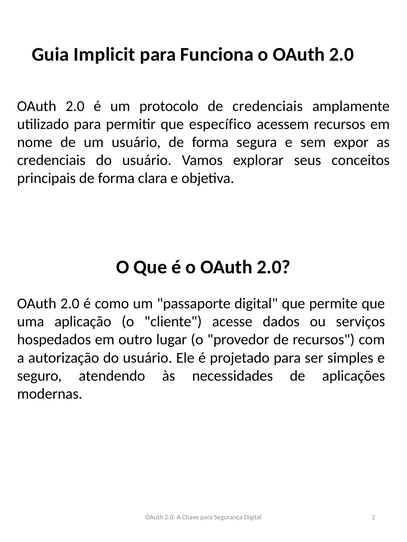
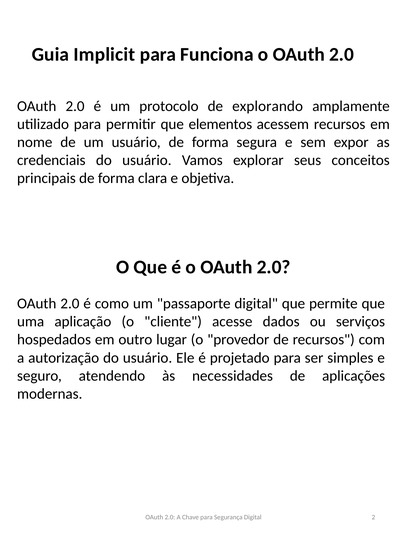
de credenciais: credenciais -> explorando (268, 106)
específico: específico -> elementos (220, 124)
